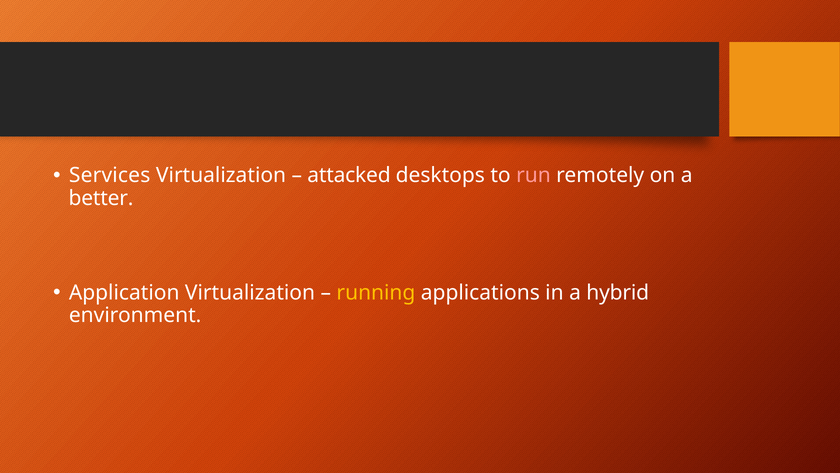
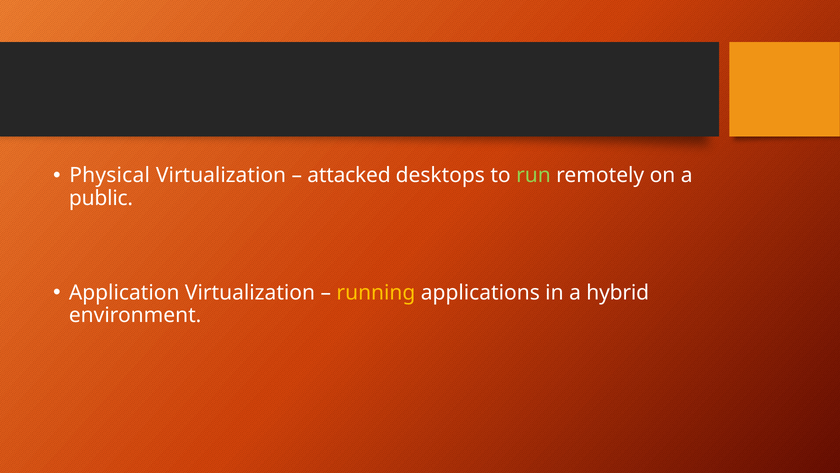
Services: Services -> Physical (110, 175)
run colour: pink -> light green (533, 175)
better: better -> public (101, 198)
